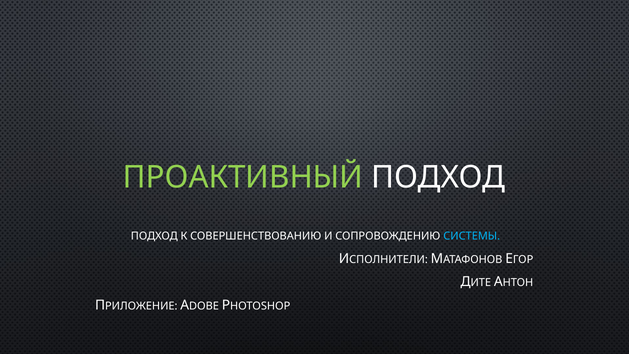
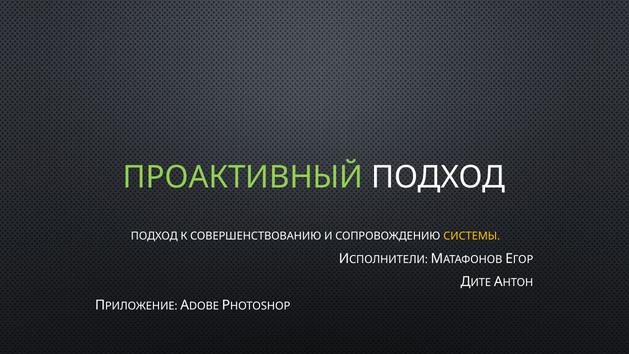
СИСТЕМЫ colour: light blue -> yellow (472, 236)
